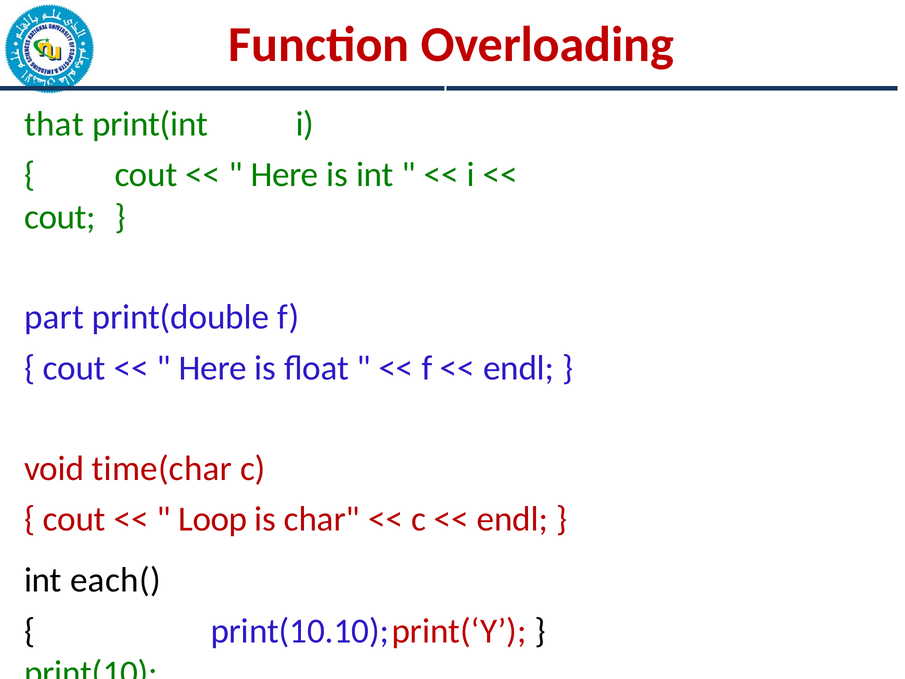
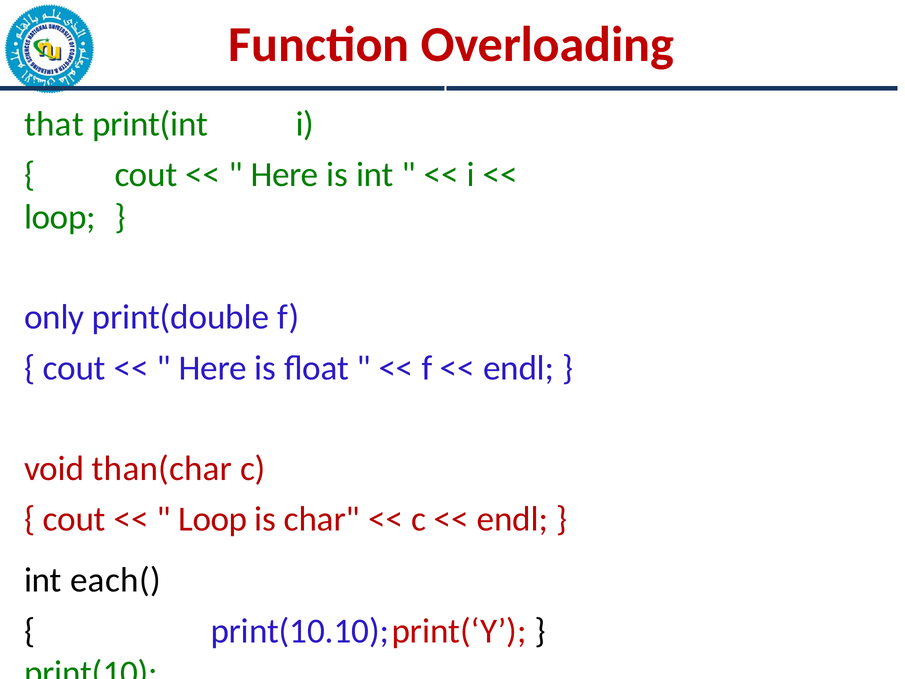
cout: cout -> loop (60, 217)
part: part -> only (54, 317)
time(char: time(char -> than(char (162, 468)
